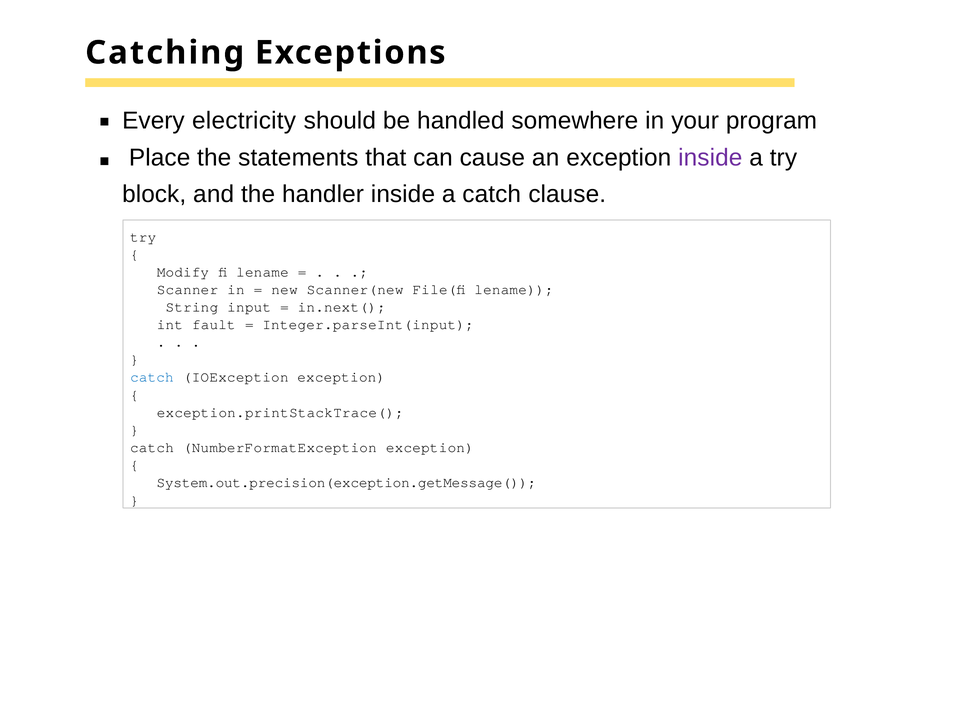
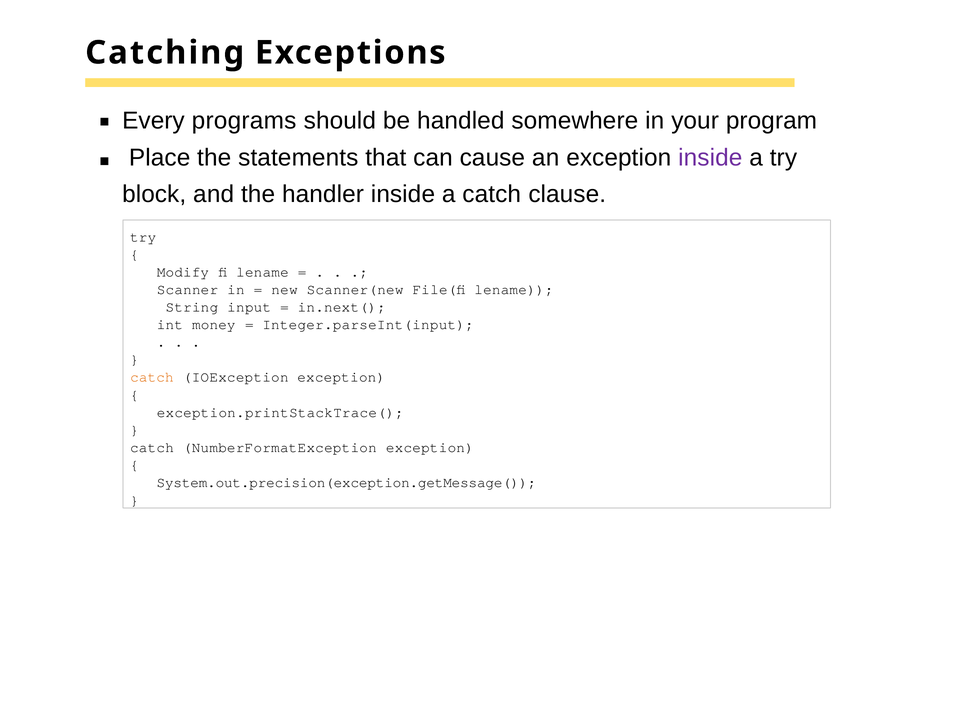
electricity: electricity -> programs (244, 121)
fault: fault -> money (214, 325)
catch colour: blue -> orange (152, 377)
